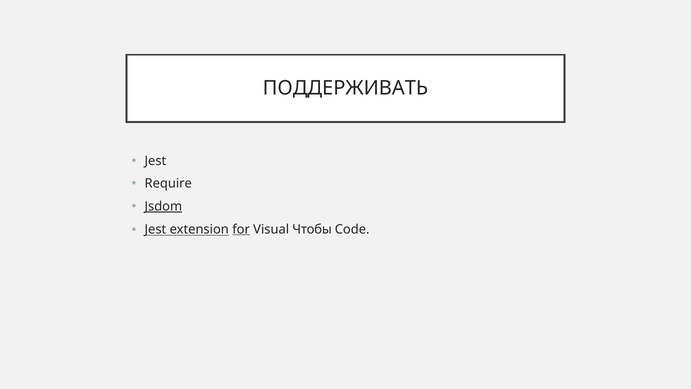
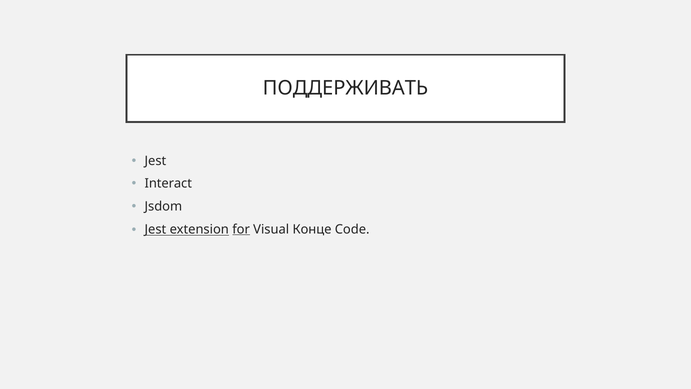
Require: Require -> Interact (168, 184)
Jsdom underline: present -> none (163, 206)
Чтобы: Чтобы -> Конце (312, 229)
